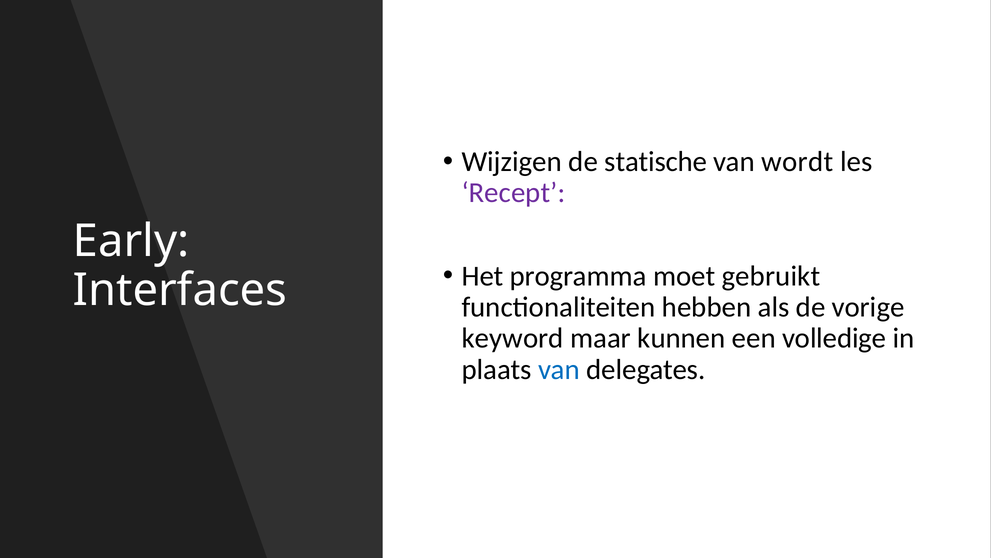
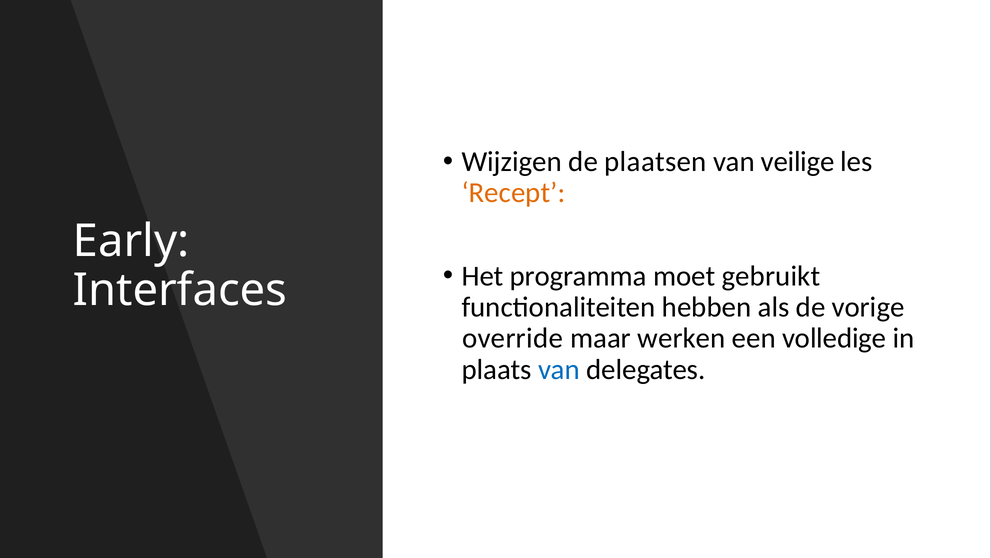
statische: statische -> plaatsen (656, 162)
wordt: wordt -> veilige (798, 162)
Recept colour: purple -> orange (513, 193)
keyword: keyword -> override (512, 338)
kunnen: kunnen -> werken (681, 338)
